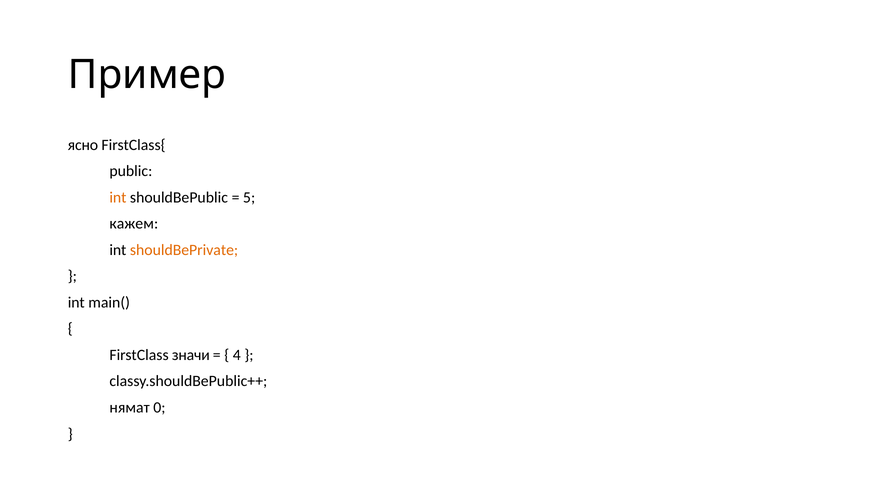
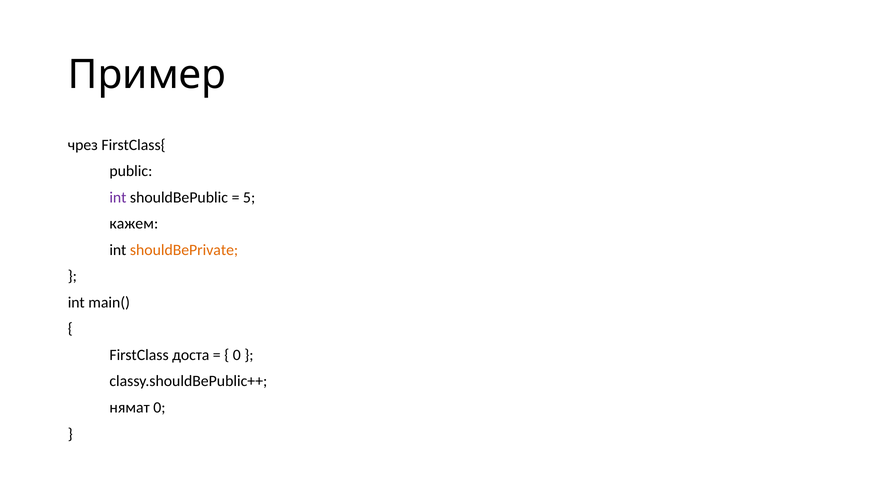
ясно: ясно -> чрез (83, 145)
int colour: orange -> purple (118, 197)
значи: значи -> доста (191, 355)
4: 4 -> 0 (237, 355)
